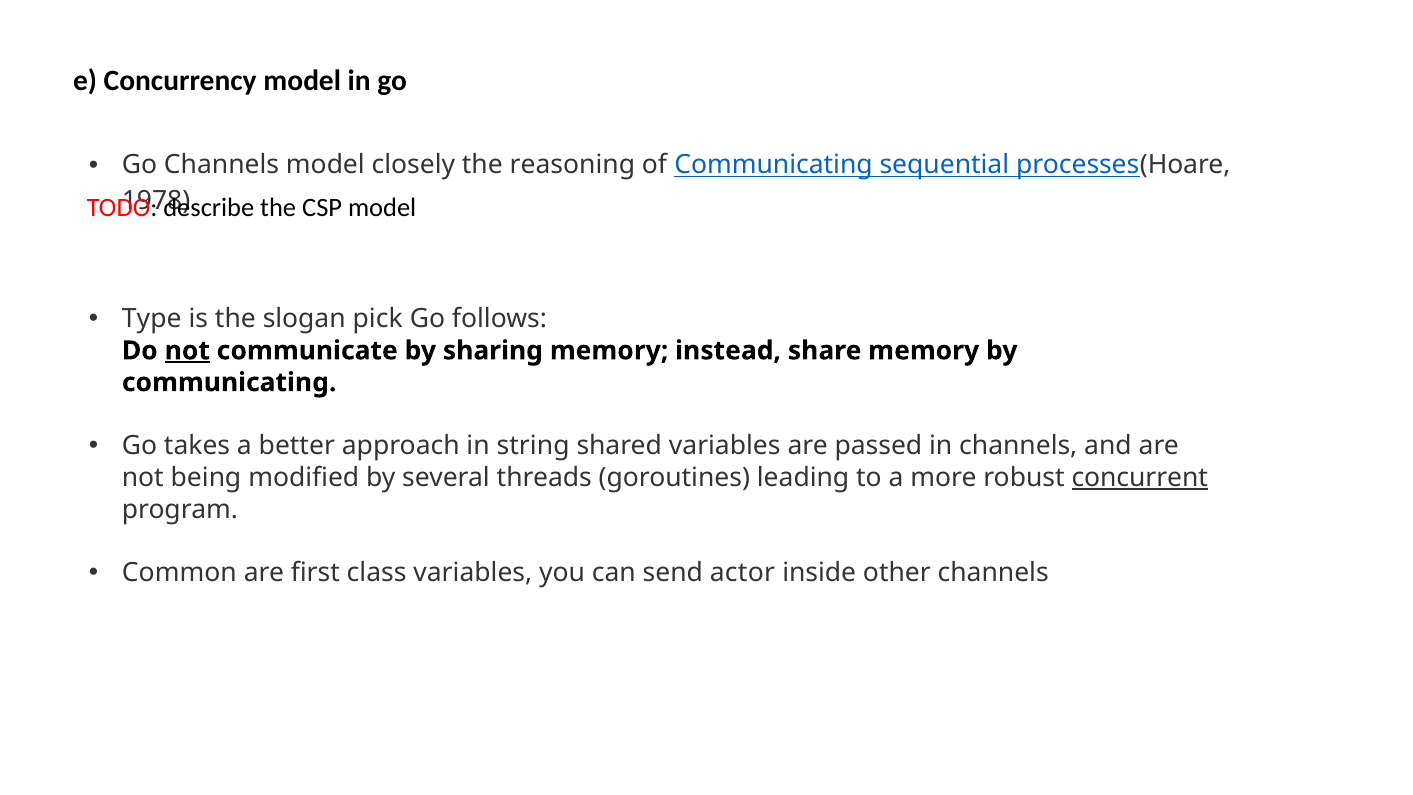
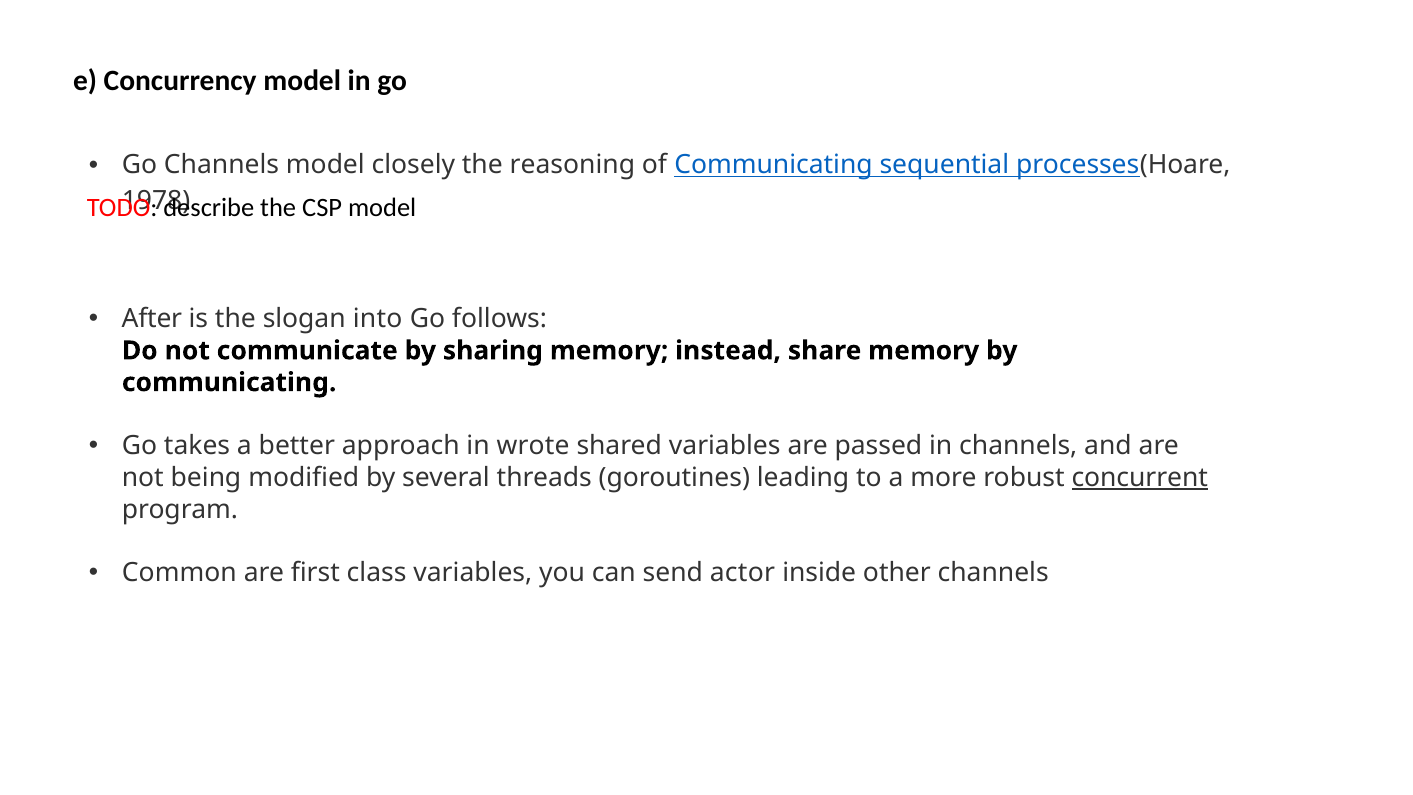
Type: Type -> After (152, 319)
pick: pick -> into (378, 319)
not underline: present -> none (187, 351)
string: string -> wrote (533, 446)
